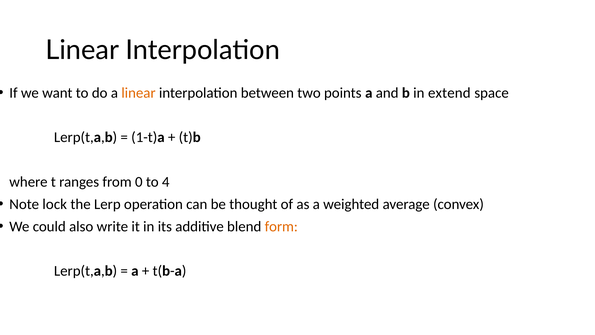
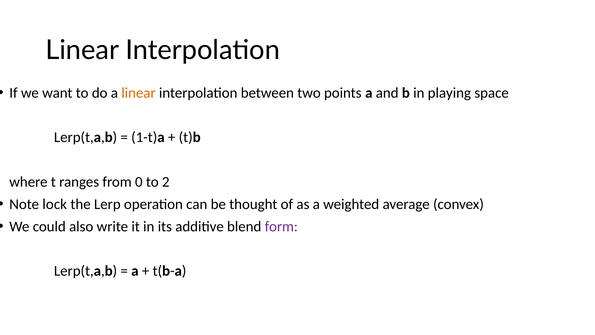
extend: extend -> playing (449, 93)
4: 4 -> 2 (166, 182)
form colour: orange -> purple (281, 226)
